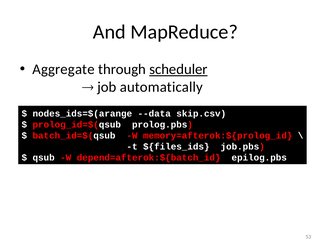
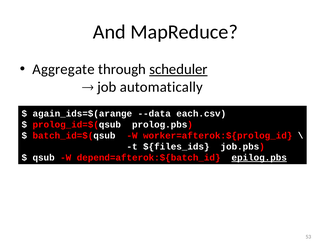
nodes_ids=$(arange: nodes_ids=$(arange -> again_ids=$(arange (82, 114)
skip.csv: skip.csv -> each.csv (201, 114)
memory=afterok:${prolog_id: memory=afterok:${prolog_id -> worker=afterok:${prolog_id (218, 136)
epilog.pbs underline: none -> present (259, 158)
